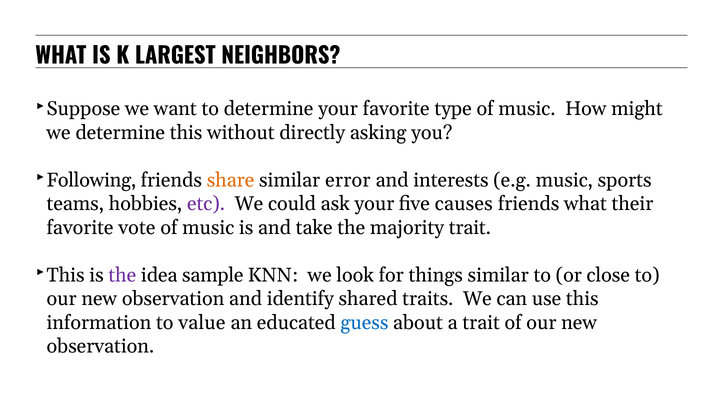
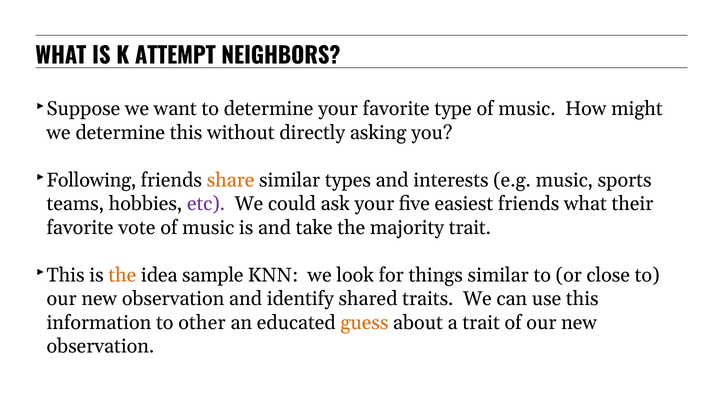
LARGEST: LARGEST -> ATTEMPT (175, 56)
error: error -> types (348, 180)
causes: causes -> easiest (464, 204)
the colour: purple -> orange (122, 275)
value: value -> other (202, 322)
guess colour: blue -> orange (364, 322)
